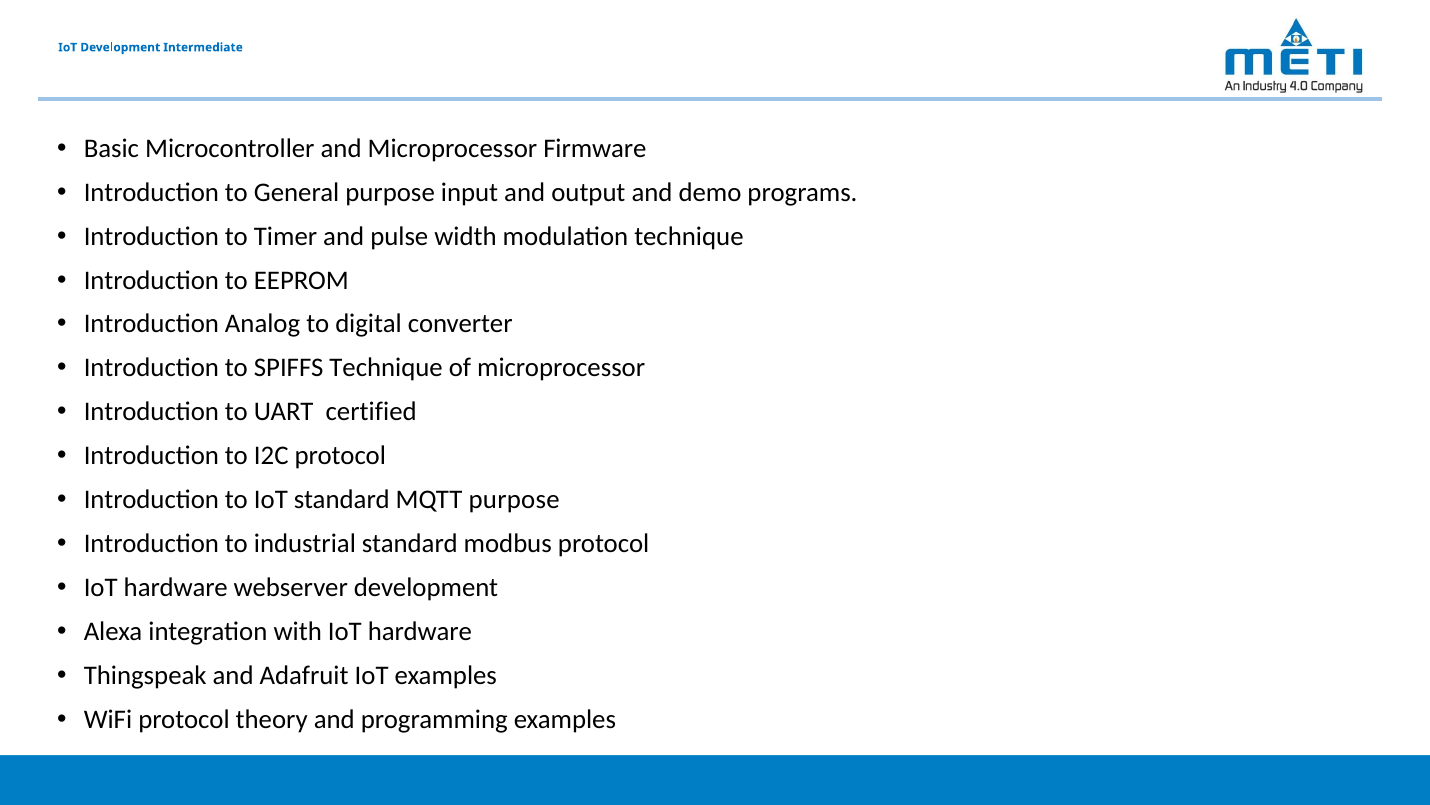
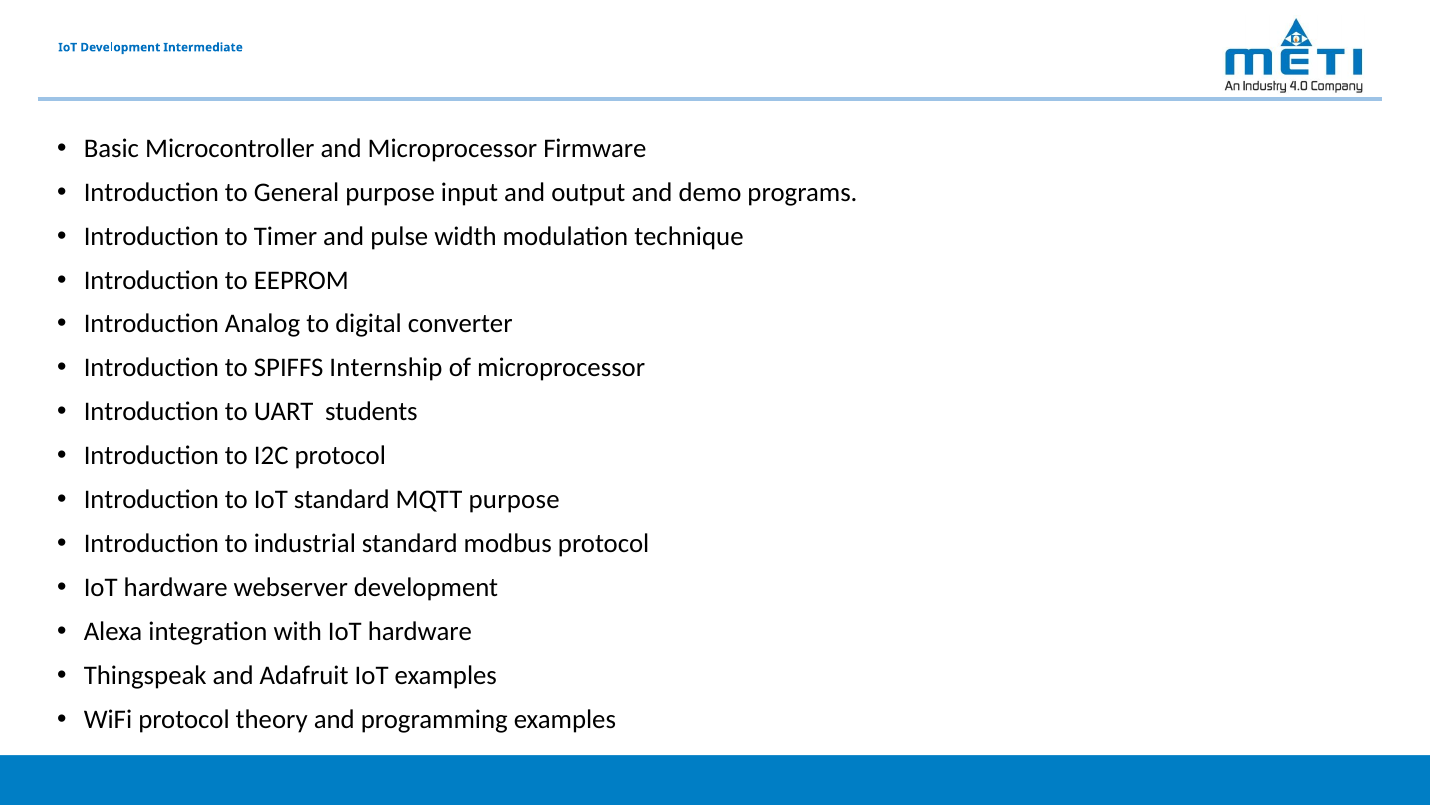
SPIFFS Technique: Technique -> Internship (386, 368)
certified: certified -> students (371, 412)
